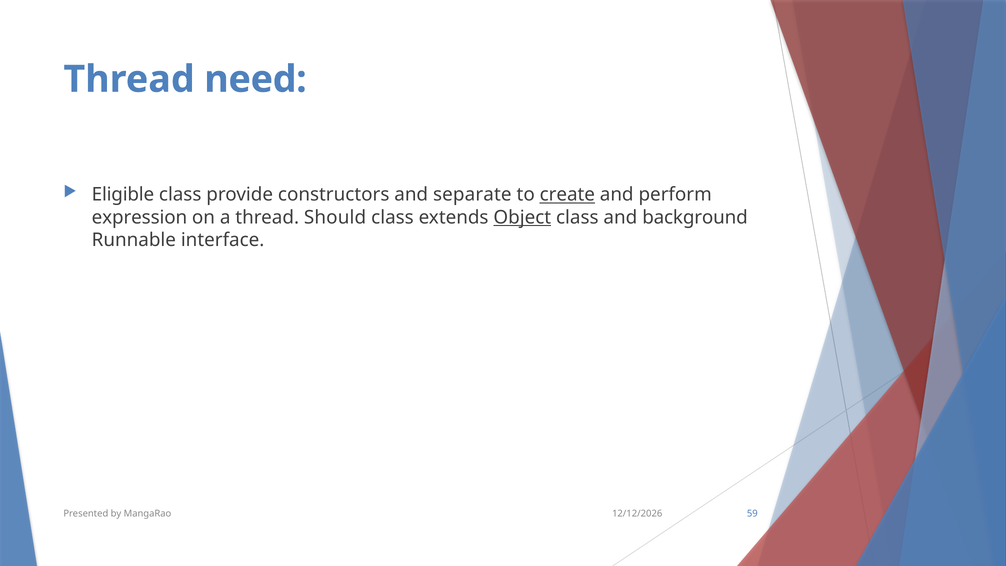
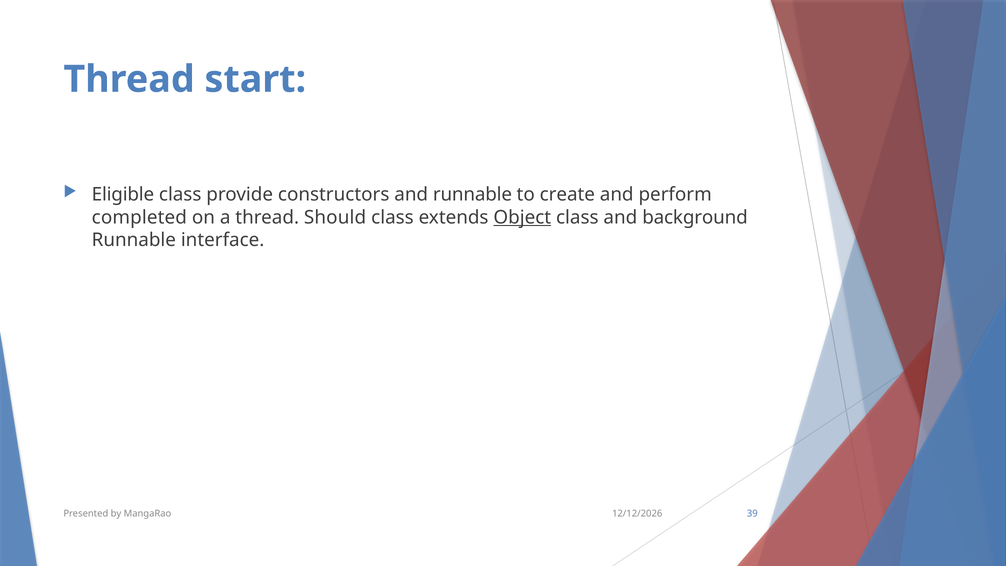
need: need -> start (255, 79)
and separate: separate -> runnable (472, 195)
create underline: present -> none (567, 195)
expression: expression -> completed (139, 217)
59: 59 -> 39 (752, 513)
